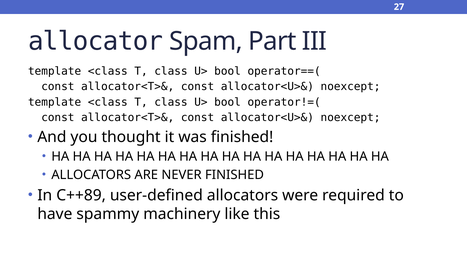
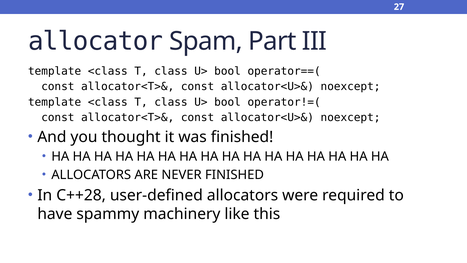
C++89: C++89 -> C++28 (81, 195)
